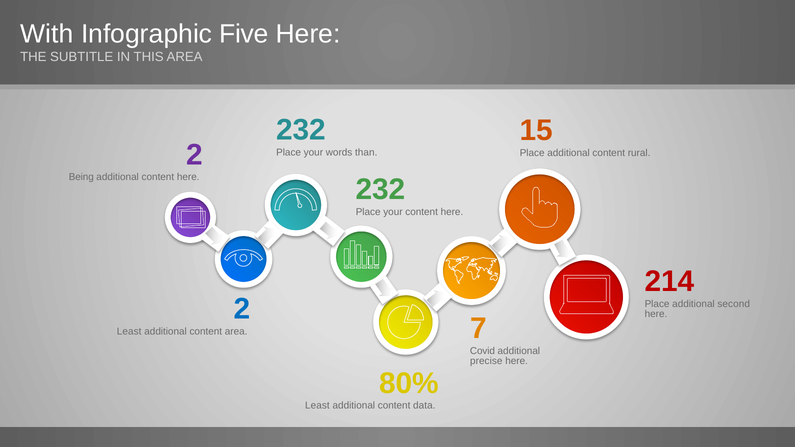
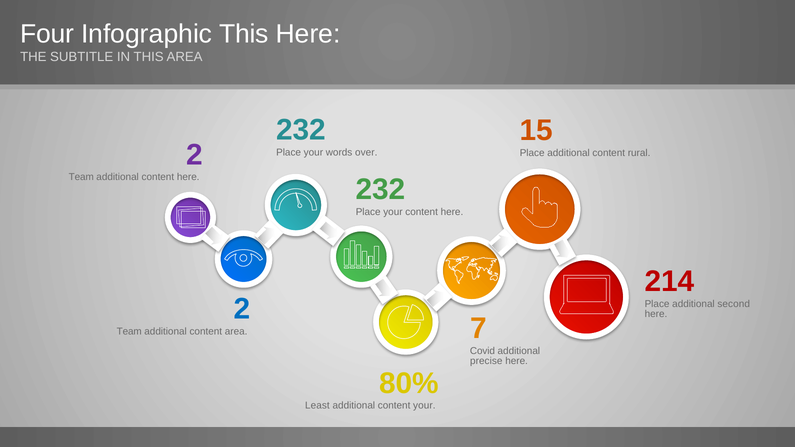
With: With -> Four (47, 34)
Infographic Five: Five -> This (244, 34)
than: than -> over (366, 152)
Being: Being -> Team (81, 177)
Least: Least -> Team (129, 332)
content data: data -> your (424, 406)
